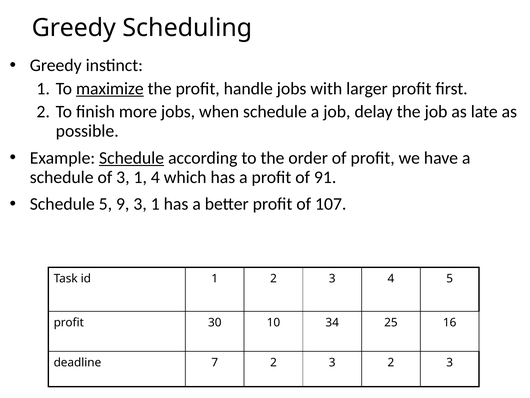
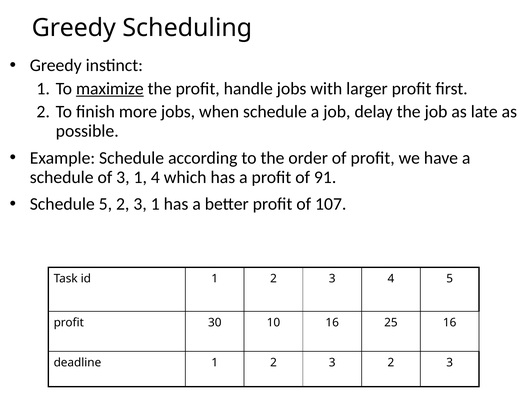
Schedule underline: present -> none (132, 158)
5 9: 9 -> 2 (123, 204)
10 34: 34 -> 16 (332, 322)
deadline 7: 7 -> 1 (215, 362)
